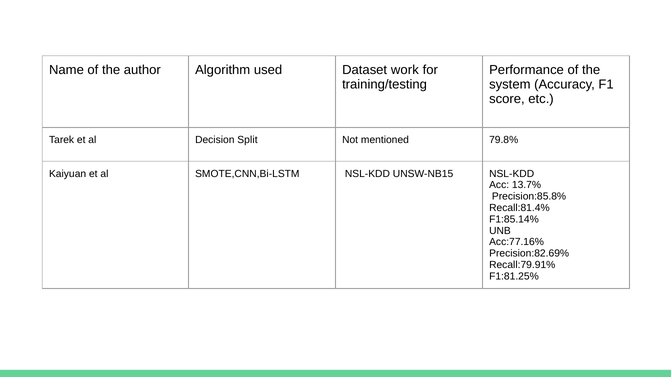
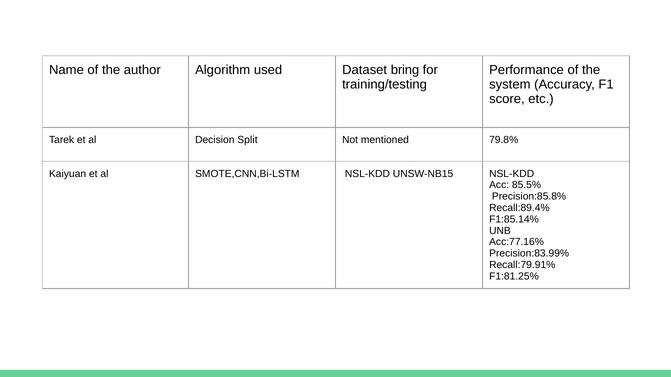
work: work -> bring (405, 70)
13.7%: 13.7% -> 85.5% (527, 185)
Recall:81.4%: Recall:81.4% -> Recall:89.4% (519, 208)
Precision:82.69%: Precision:82.69% -> Precision:83.99% (529, 254)
